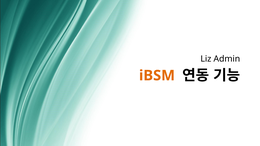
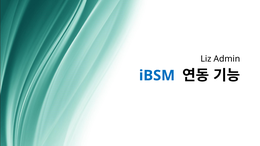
iBSM colour: orange -> blue (157, 76)
